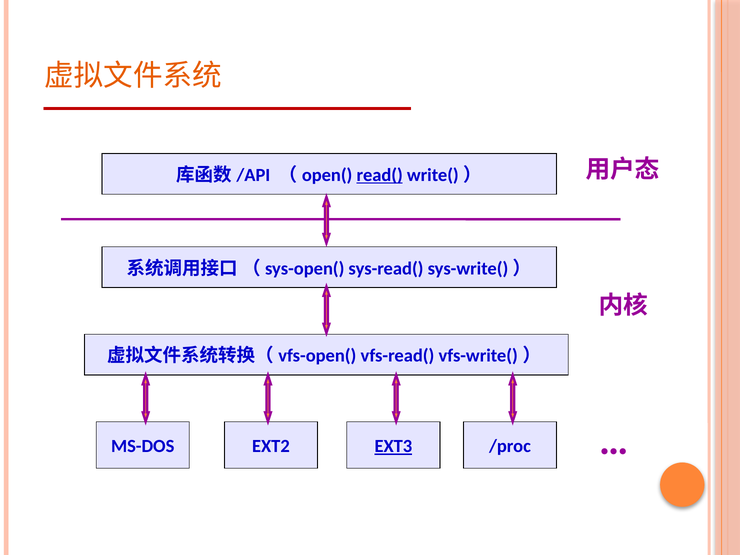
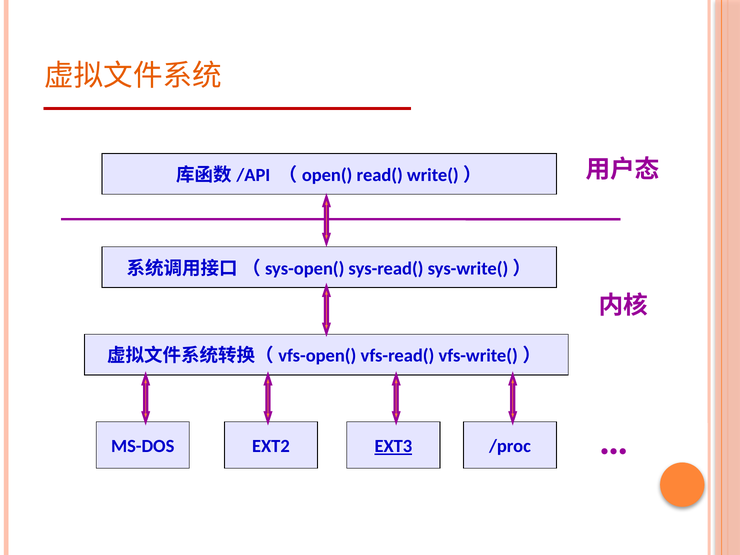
read( underline: present -> none (380, 175)
